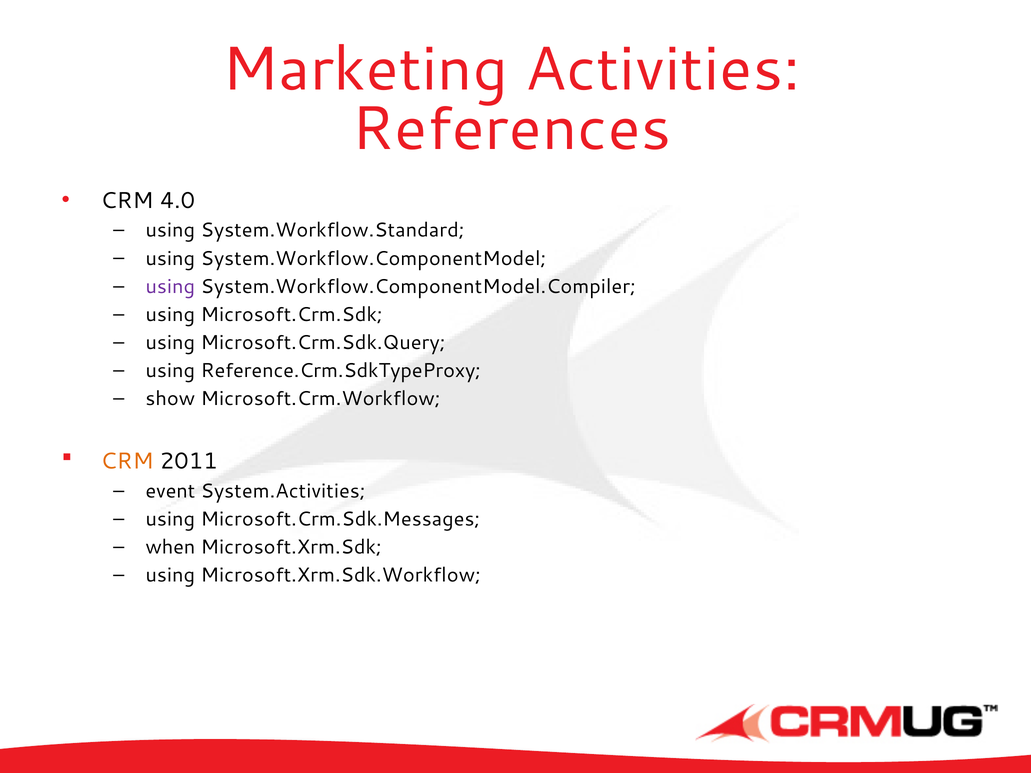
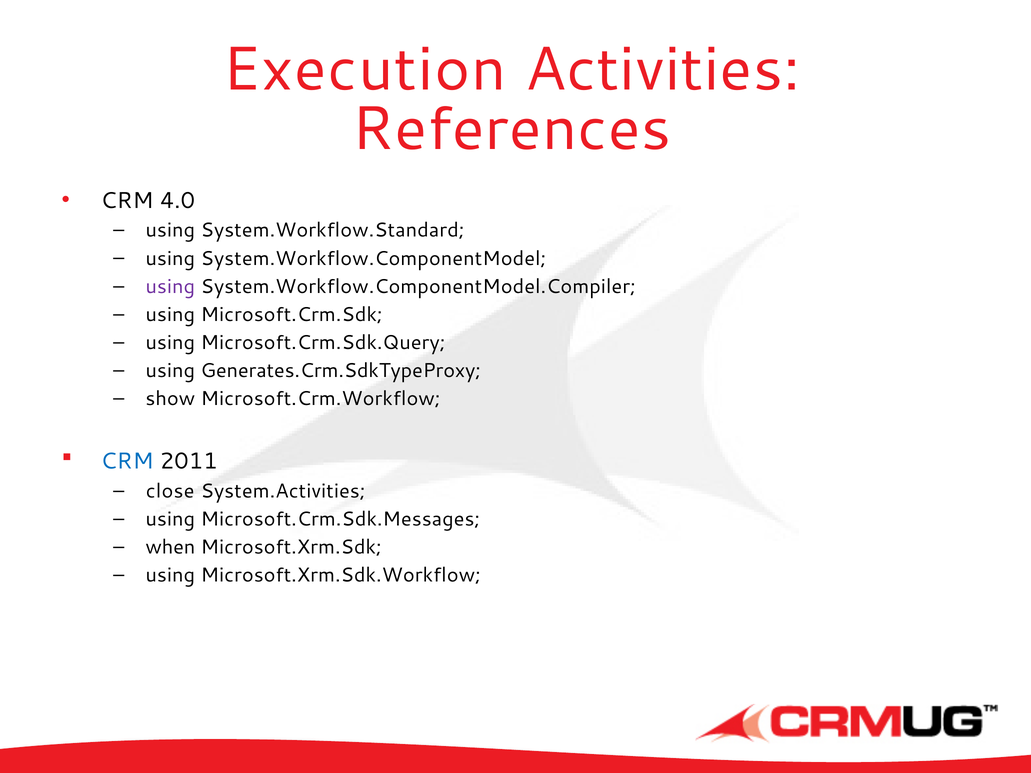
Marketing: Marketing -> Execution (364, 70)
Reference.Crm.SdkTypeProxy: Reference.Crm.SdkTypeProxy -> Generates.Crm.SdkTypeProxy (341, 371)
CRM colour: orange -> blue (127, 462)
event: event -> close (170, 491)
